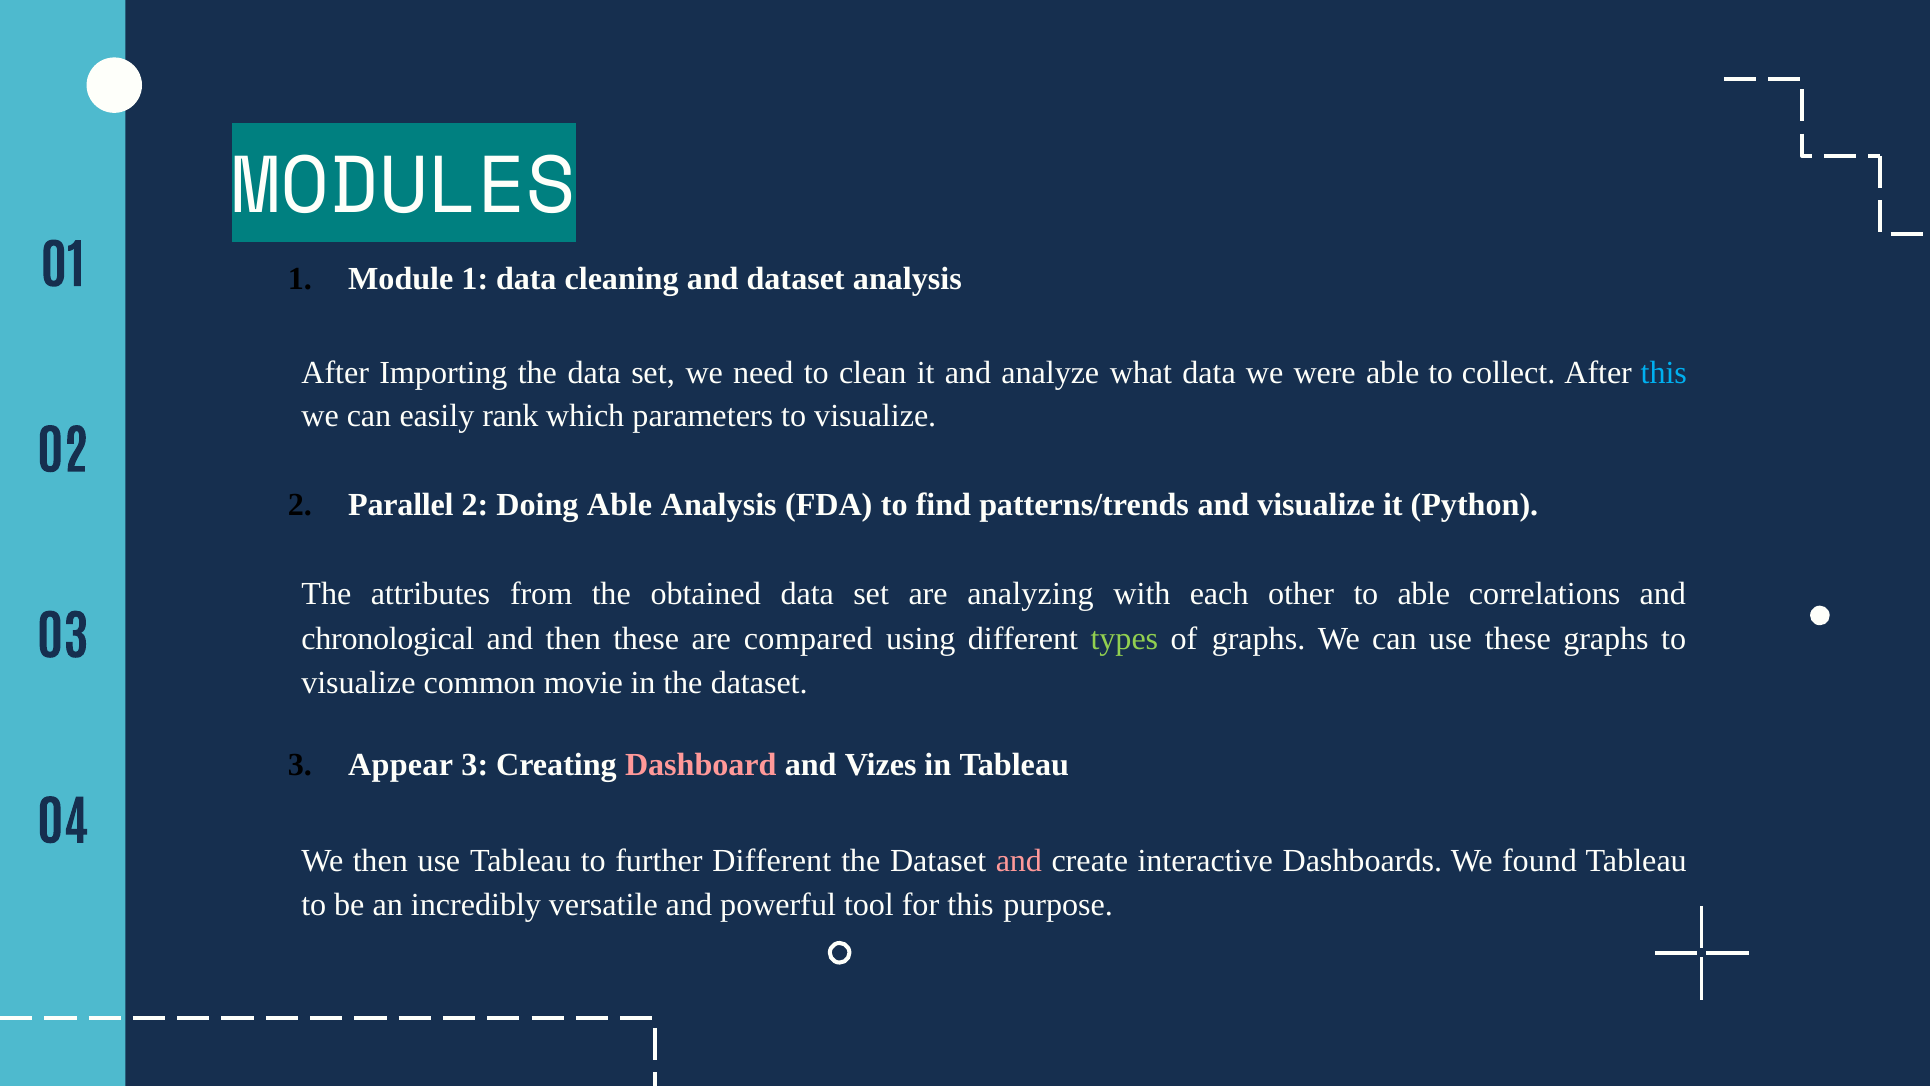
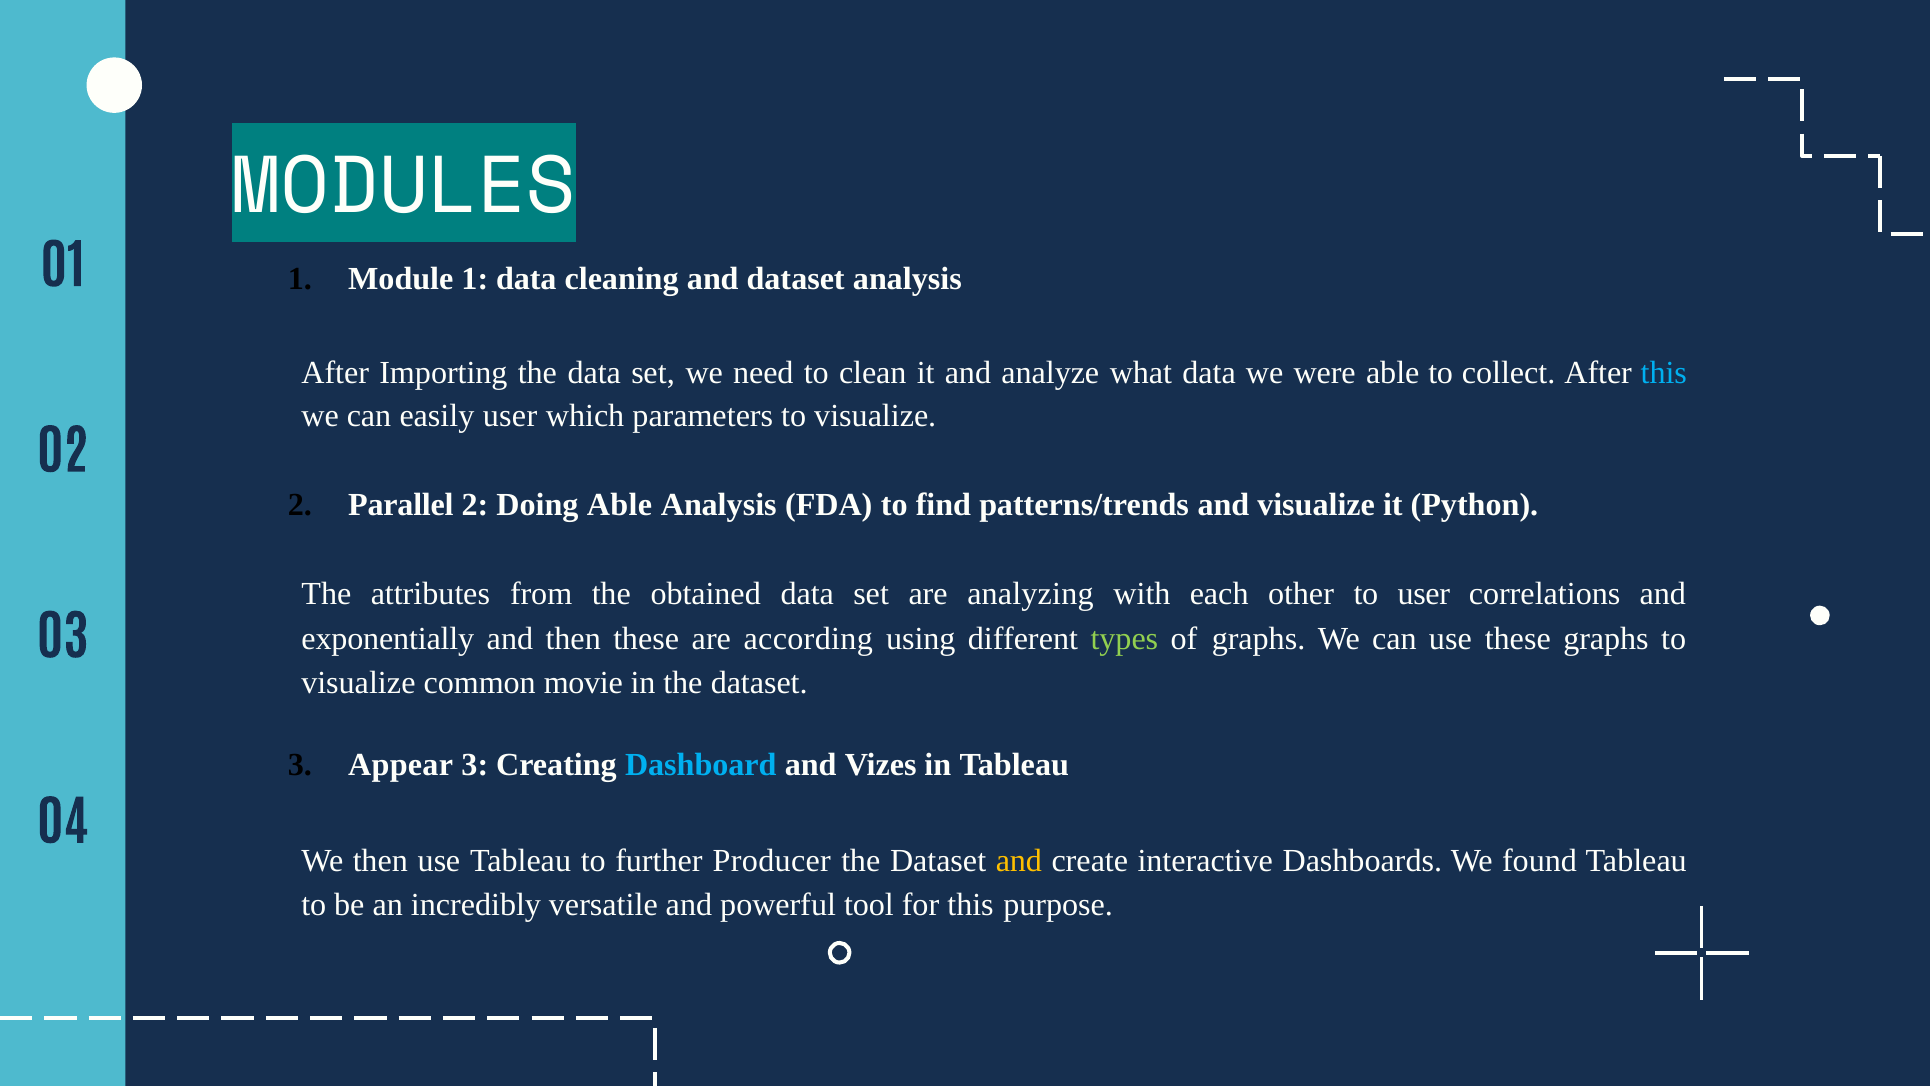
easily rank: rank -> user (510, 416)
to able: able -> user (1424, 594)
chronological: chronological -> exponentially (388, 638)
compared: compared -> according (808, 638)
Dashboard colour: pink -> light blue (701, 765)
further Different: Different -> Producer (772, 861)
and colour: pink -> yellow (1019, 861)
